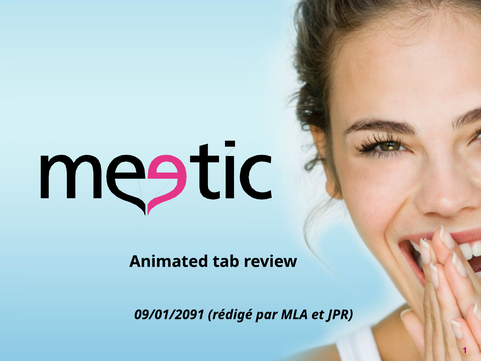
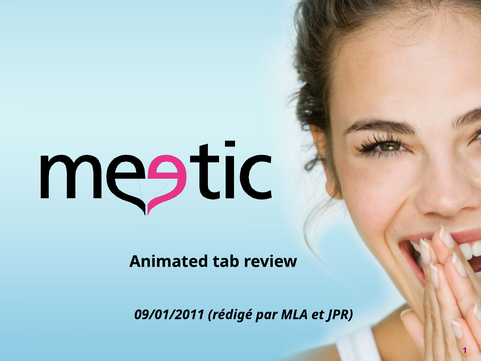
09/01/2091: 09/01/2091 -> 09/01/2011 (169, 314)
